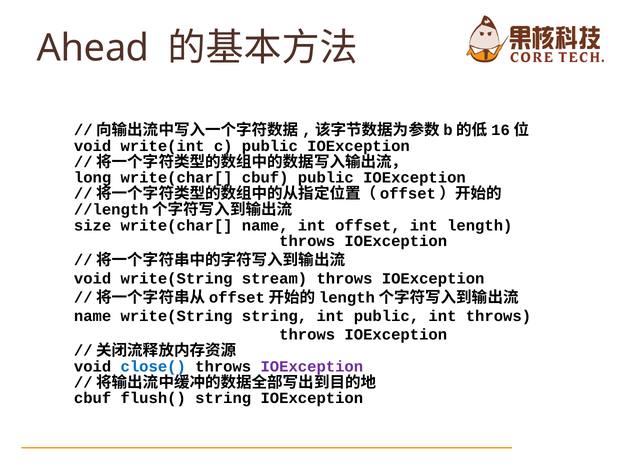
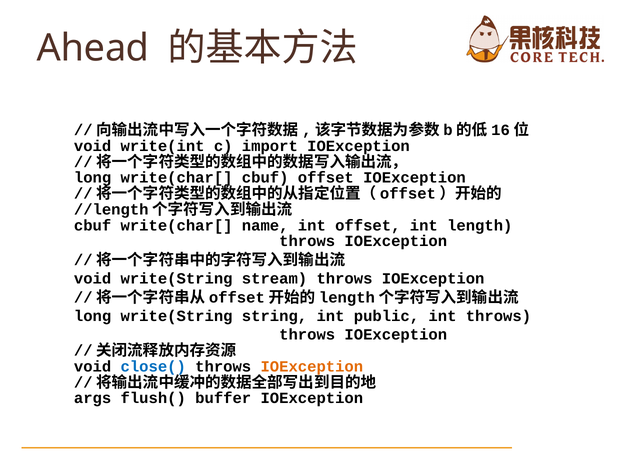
c public: public -> import (270, 146)
cbuf public: public -> offset (326, 178)
size: size -> cbuf (93, 225)
name: name -> long (93, 316)
IOException colour: purple -> orange (312, 366)
cbuf: cbuf -> args (93, 398)
flush( string: string -> buffer (223, 398)
